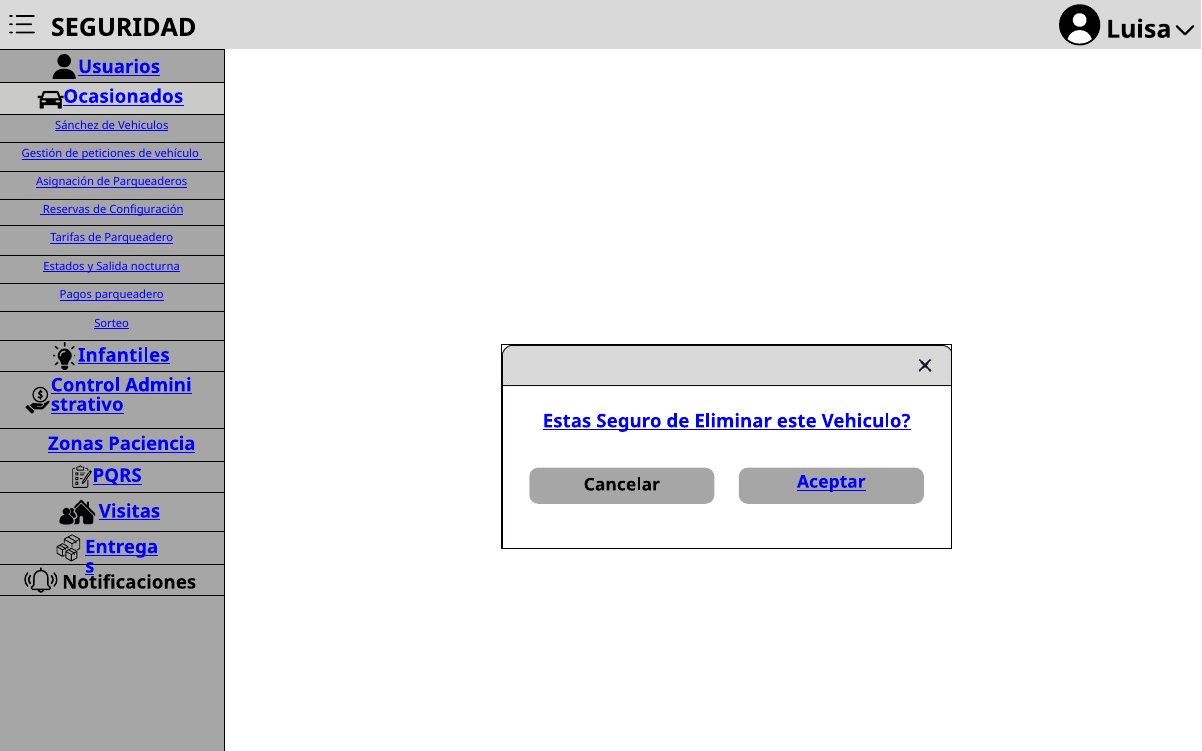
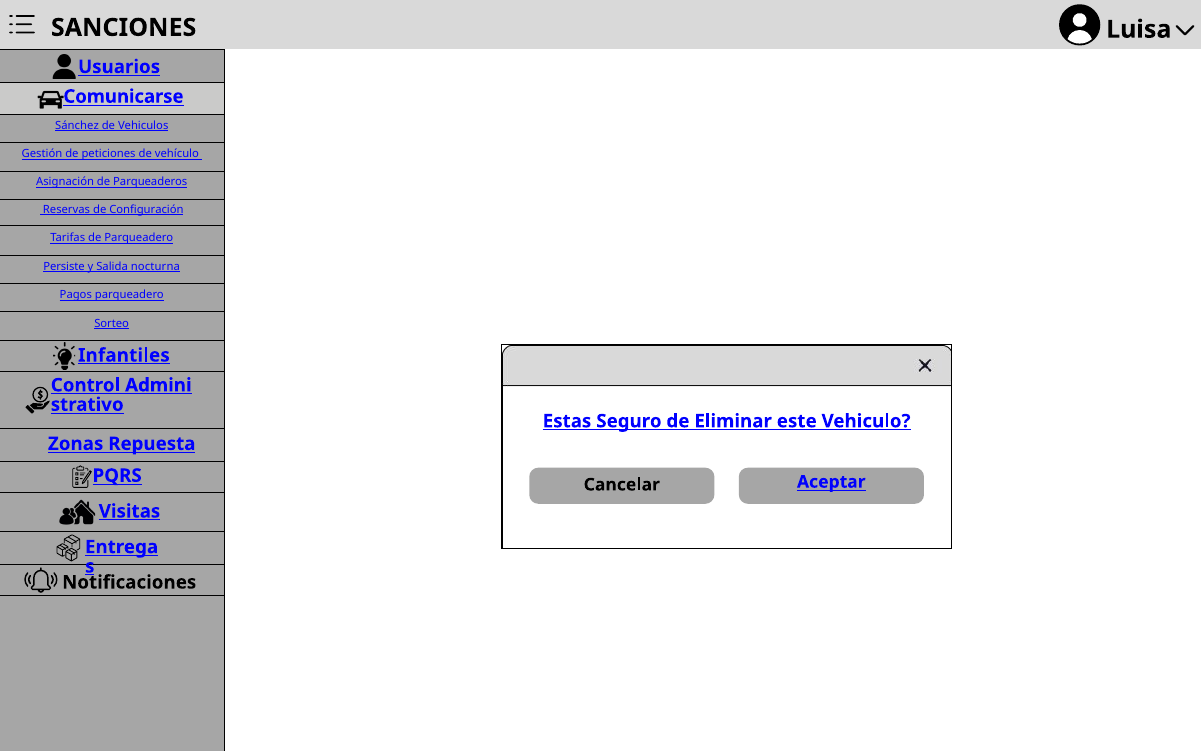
SEGURIDAD: SEGURIDAD -> SANCIONES (124, 28)
Ocasionados: Ocasionados -> Comunicarse (123, 97)
Estados: Estados -> Persiste (64, 267)
Paciencia: Paciencia -> Repuesta (152, 444)
